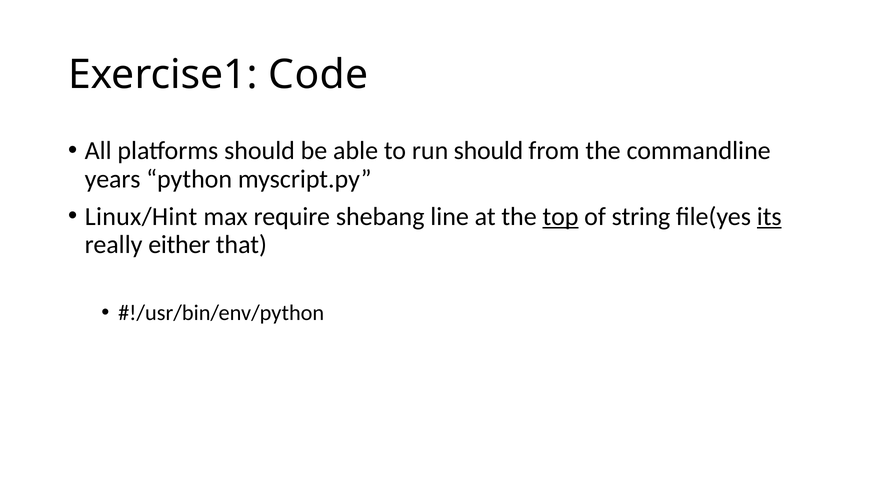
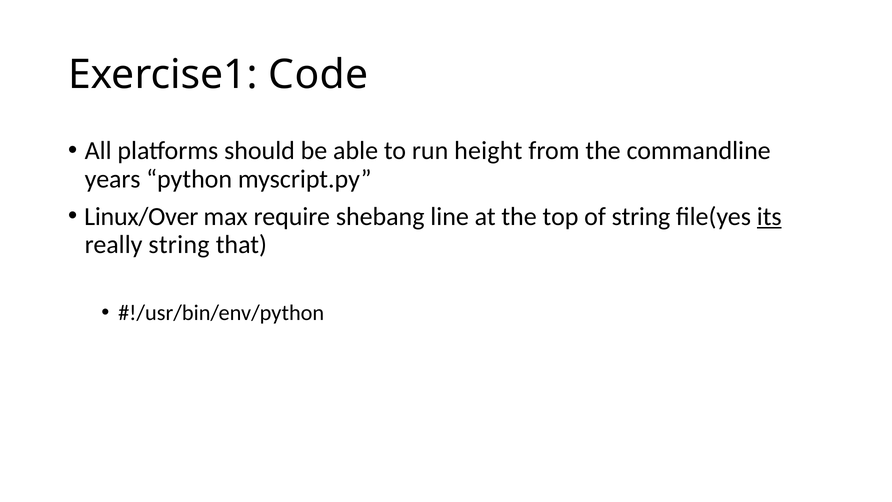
run should: should -> height (488, 151)
Linux/Hint: Linux/Hint -> Linux/Over (141, 216)
top underline: present -> none (560, 216)
really either: either -> string (179, 244)
